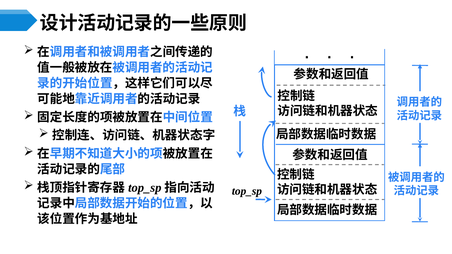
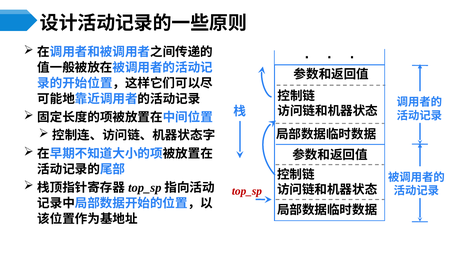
top_sp colour: black -> red (247, 191)
